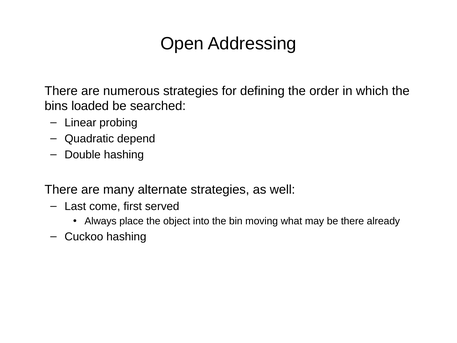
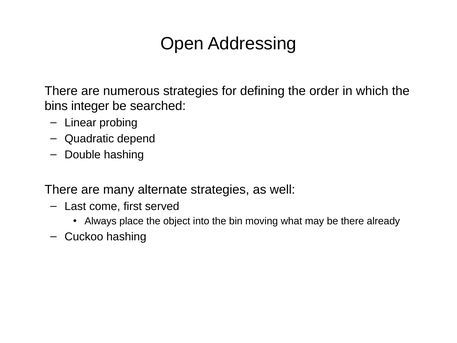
loaded: loaded -> integer (90, 106)
